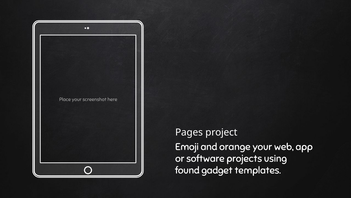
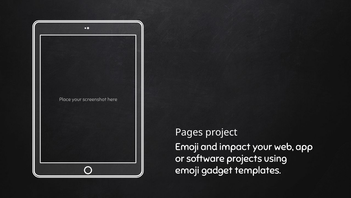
orange: orange -> impact (235, 147)
found: found -> emoji (187, 170)
